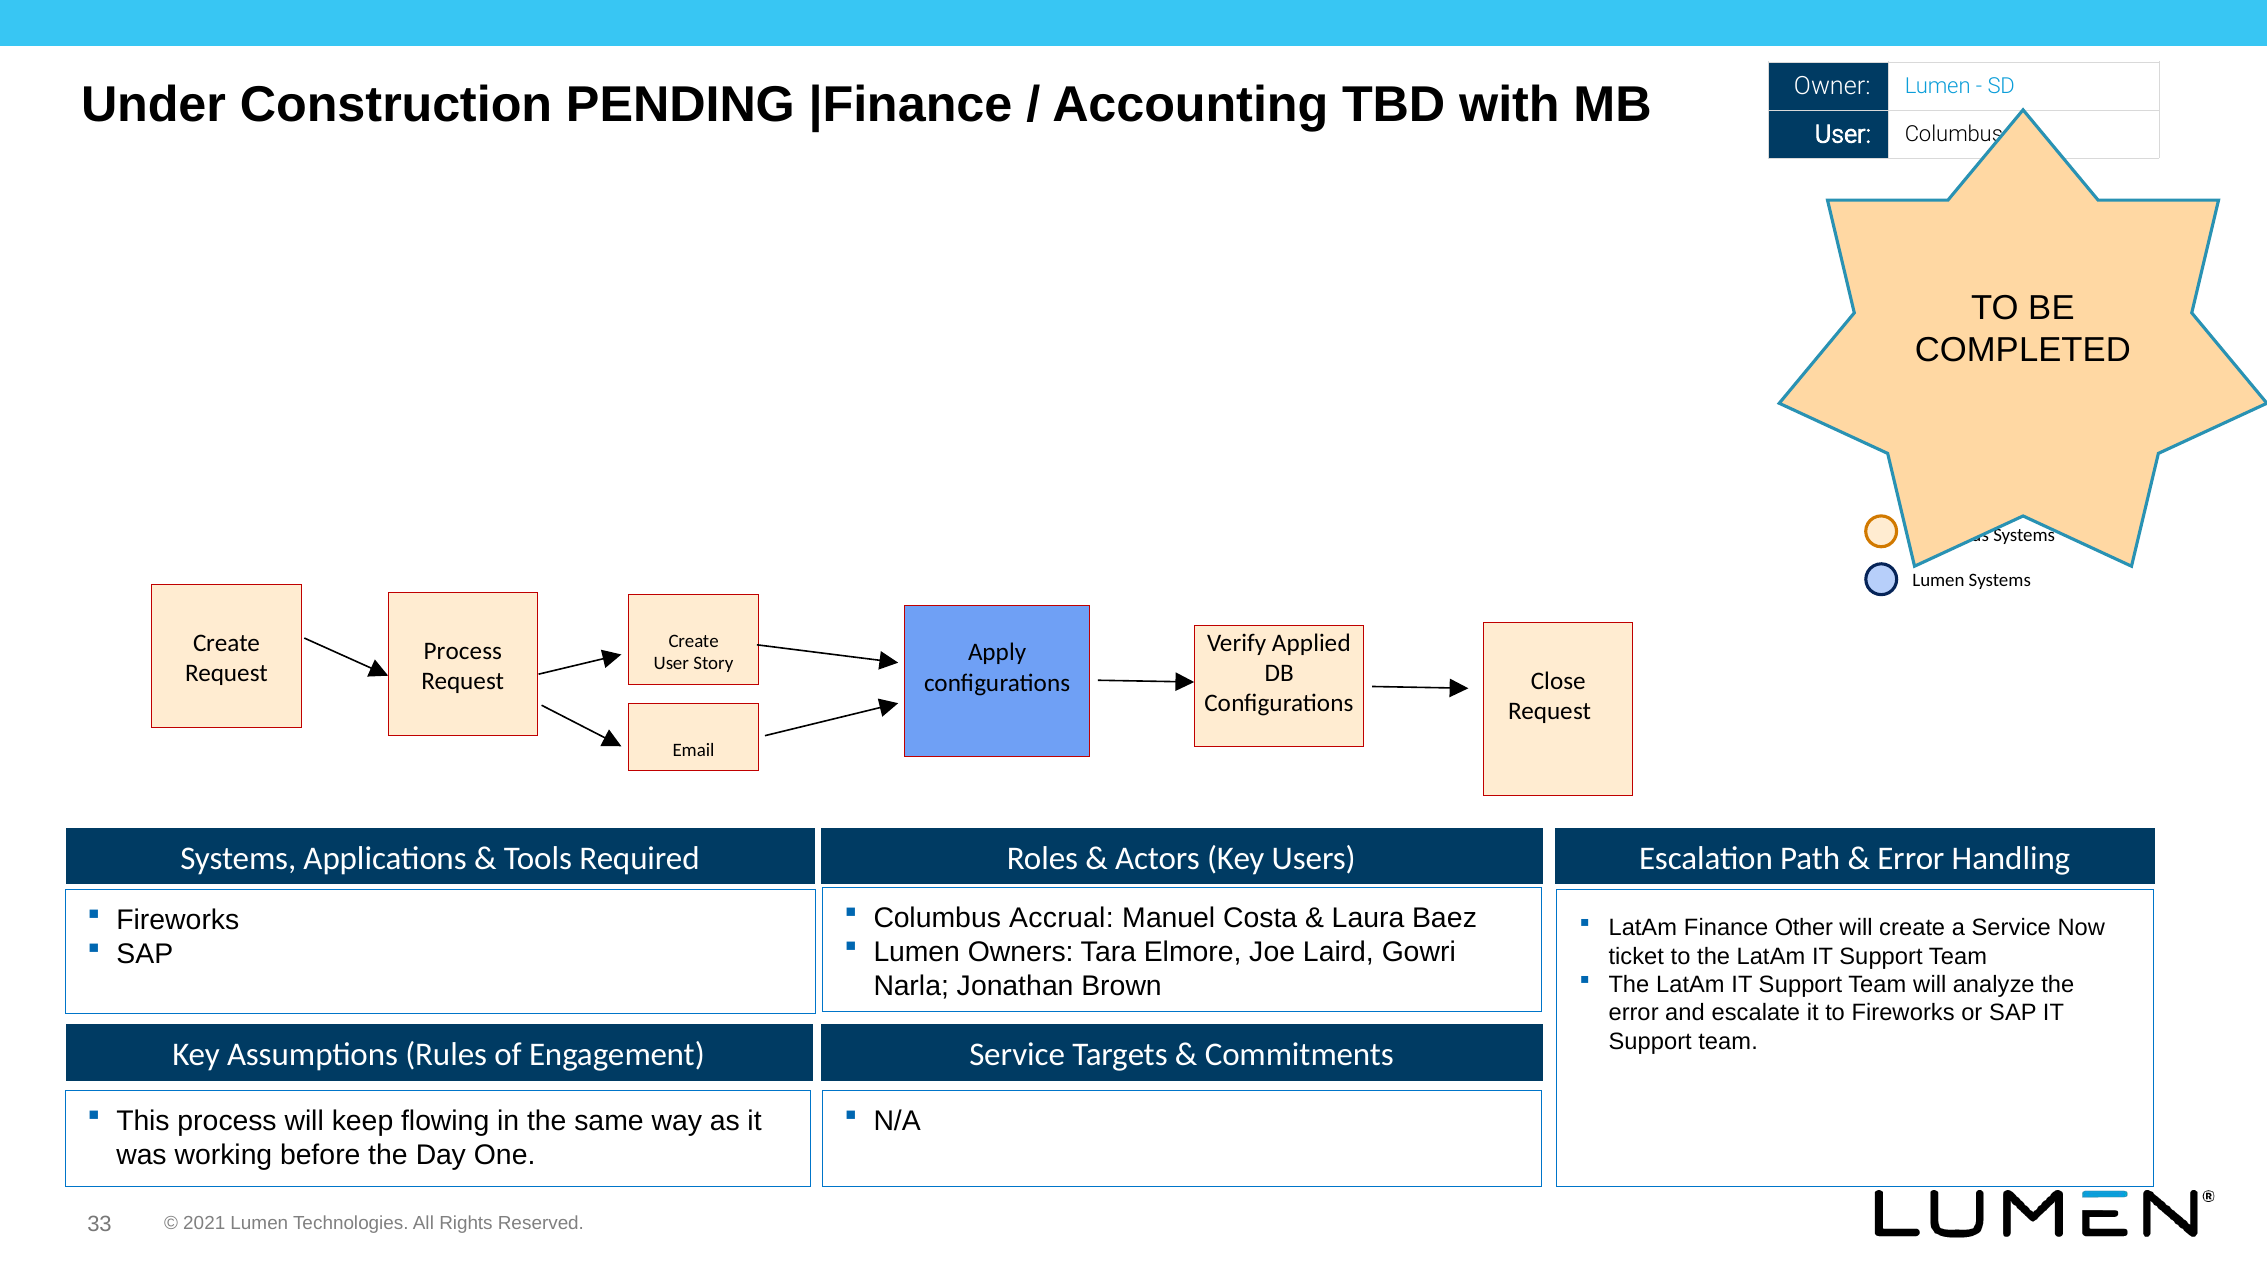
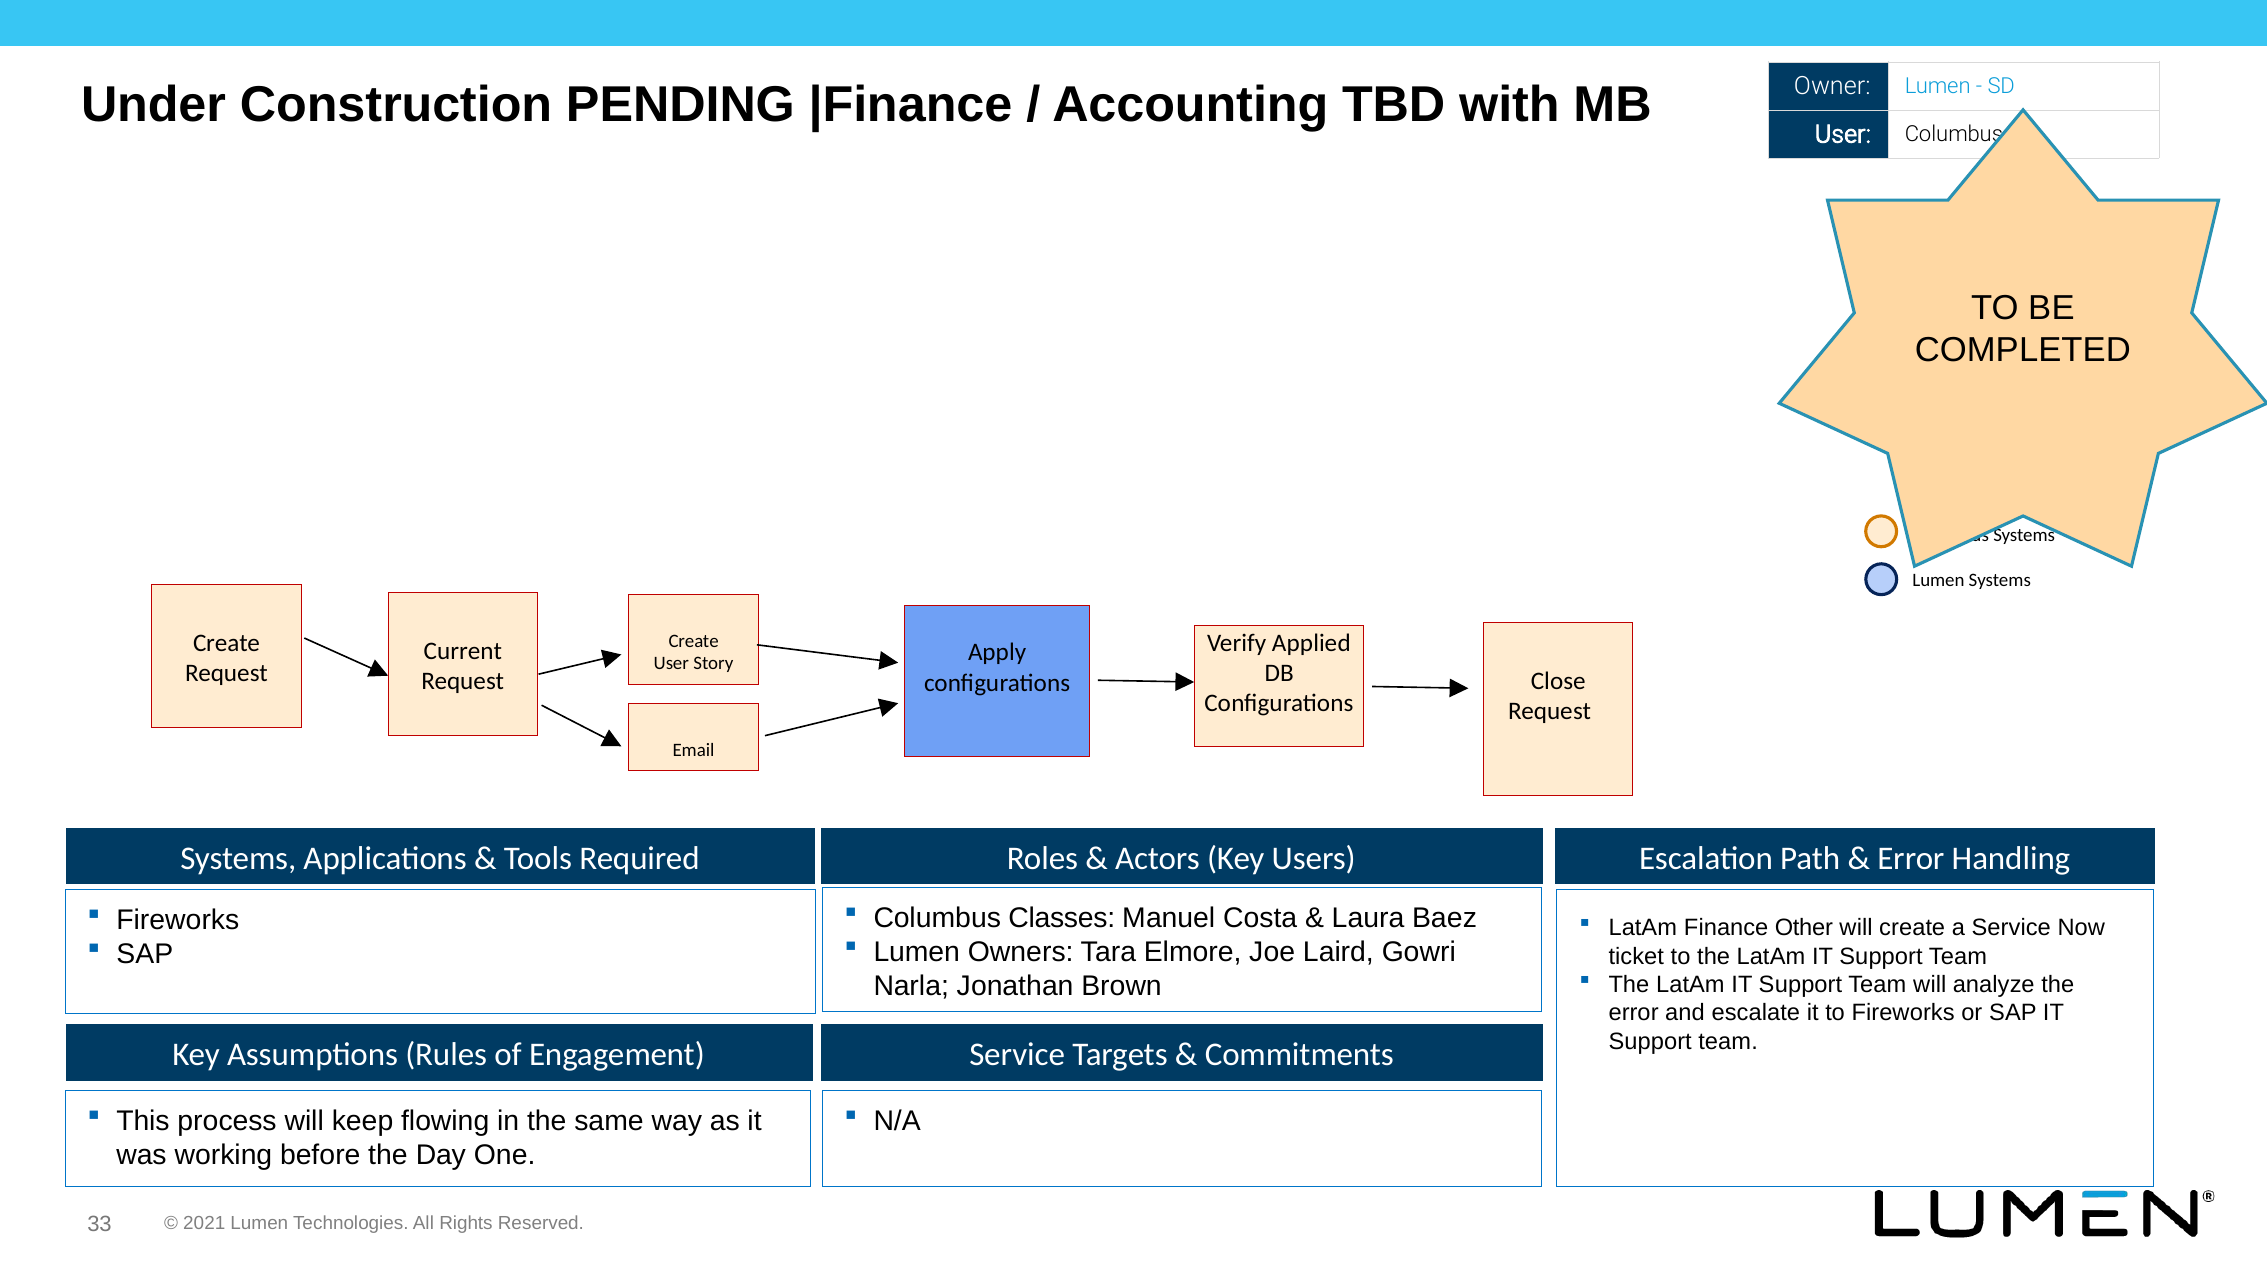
Process: Process -> Current (463, 651)
Accrual: Accrual -> Classes (1062, 918)
